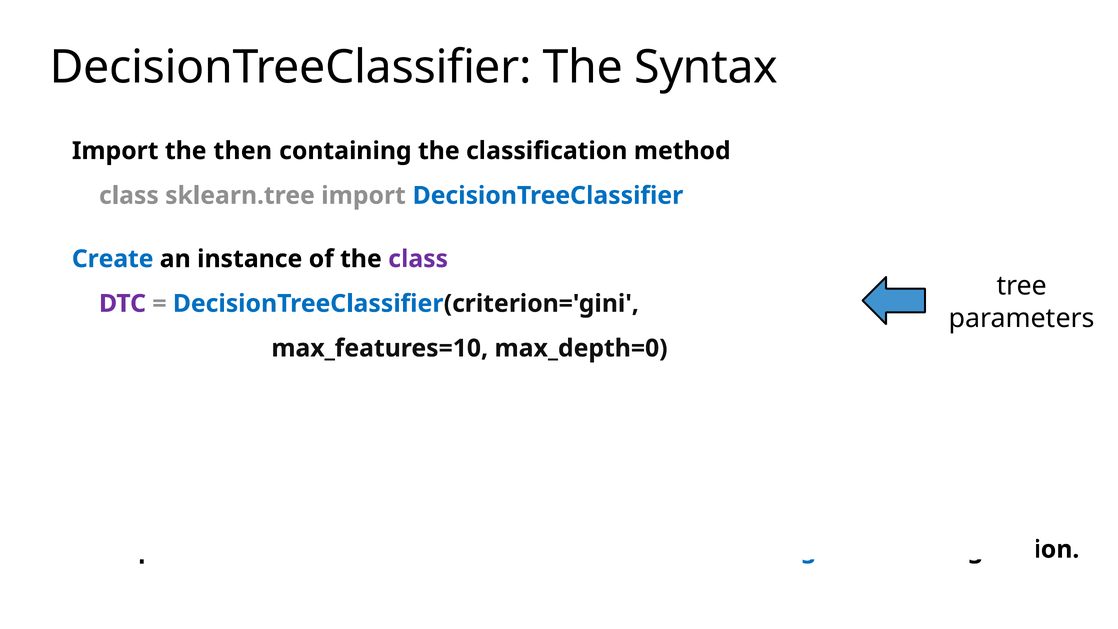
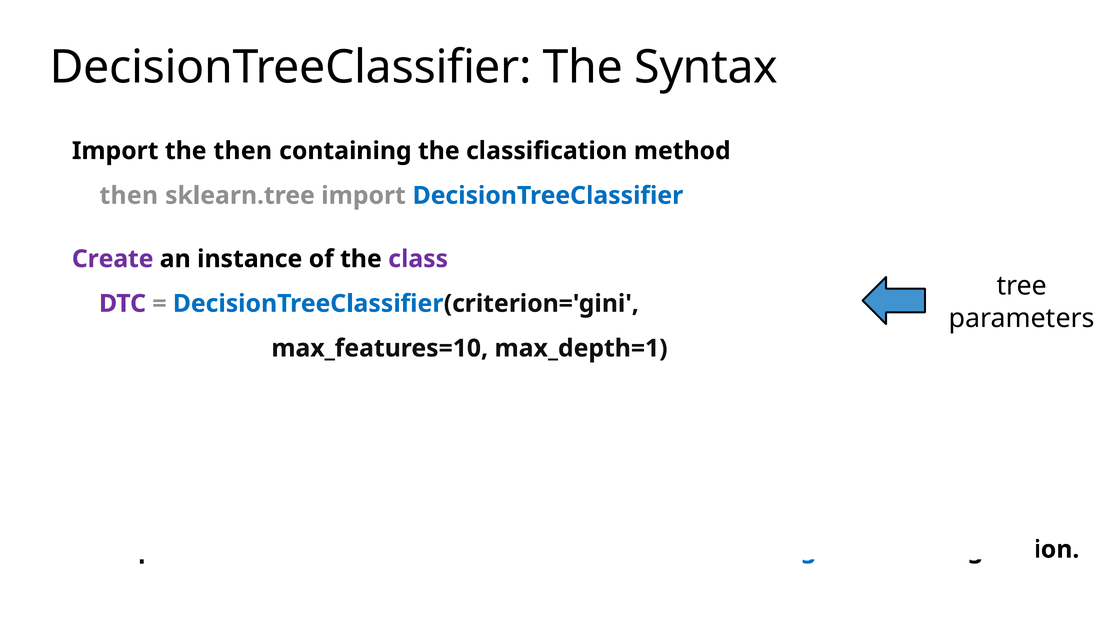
class: class -> then (129, 196)
Create colour: blue -> purple (113, 259)
max_depth=0: max_depth=0 -> max_depth=1 (581, 348)
